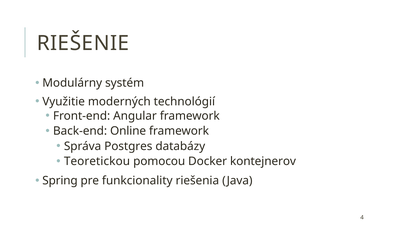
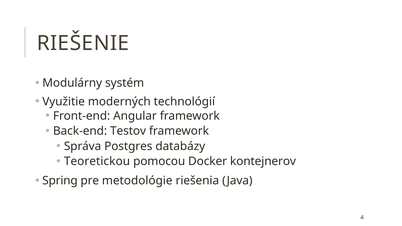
Online: Online -> Testov (128, 131)
funkcionality: funkcionality -> metodológie (137, 181)
